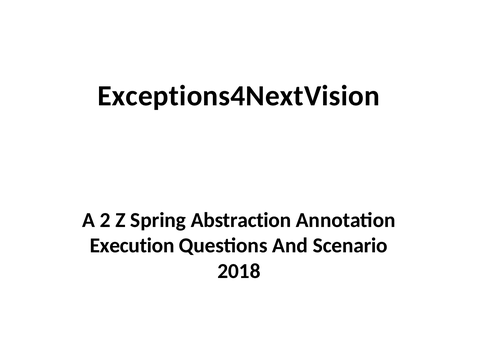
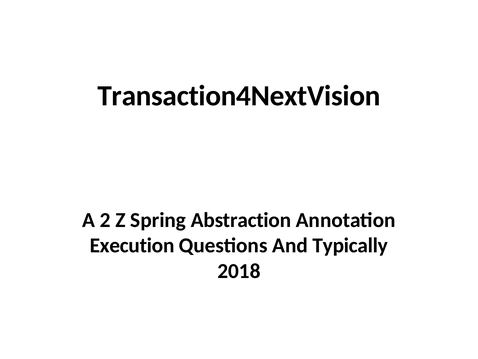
Exceptions4NextVision: Exceptions4NextVision -> Transaction4NextVision (239, 96)
Scenario: Scenario -> Typically (350, 245)
